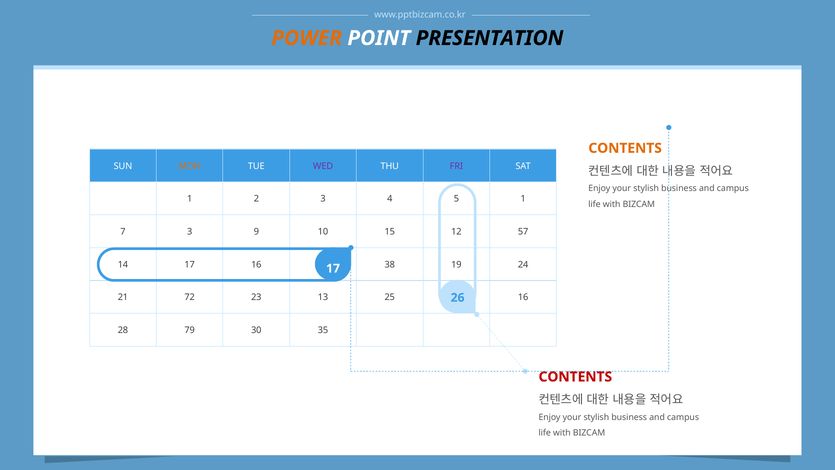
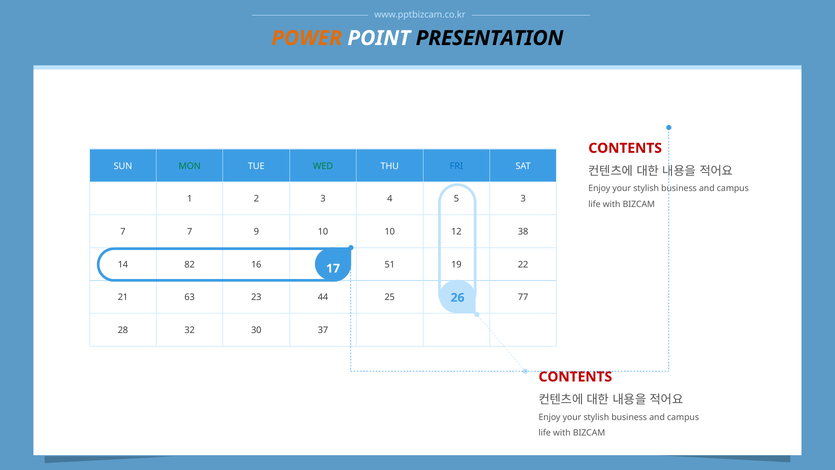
CONTENTS colour: orange -> red (625, 148)
MON colour: orange -> green (190, 166)
WED colour: purple -> green (323, 166)
FRI colour: purple -> blue (456, 166)
5 1: 1 -> 3 (523, 199)
7 3: 3 -> 7 (190, 232)
10 15: 15 -> 10 (390, 232)
57: 57 -> 38 (523, 232)
14 17: 17 -> 82 (190, 264)
38: 38 -> 51 (390, 264)
24: 24 -> 22 (523, 264)
72: 72 -> 63 (190, 297)
13: 13 -> 44 (323, 297)
16: 16 -> 77 (523, 297)
79: 79 -> 32 (190, 330)
35: 35 -> 37 (323, 330)
